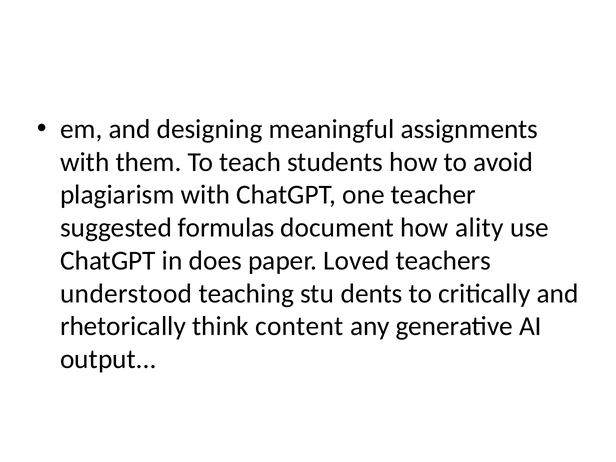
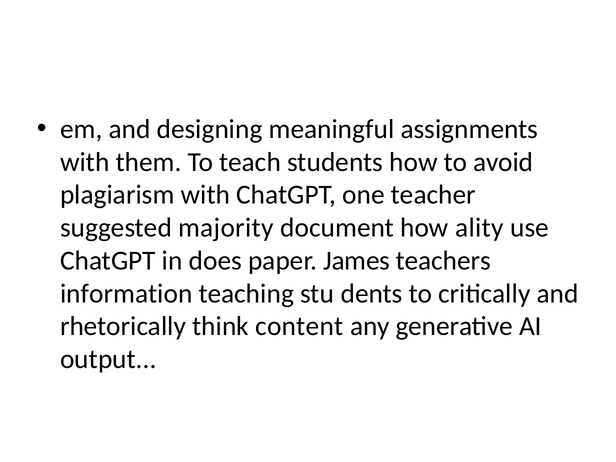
formulas: formulas -> majority (226, 228)
Loved: Loved -> James (357, 261)
understood: understood -> information (126, 294)
